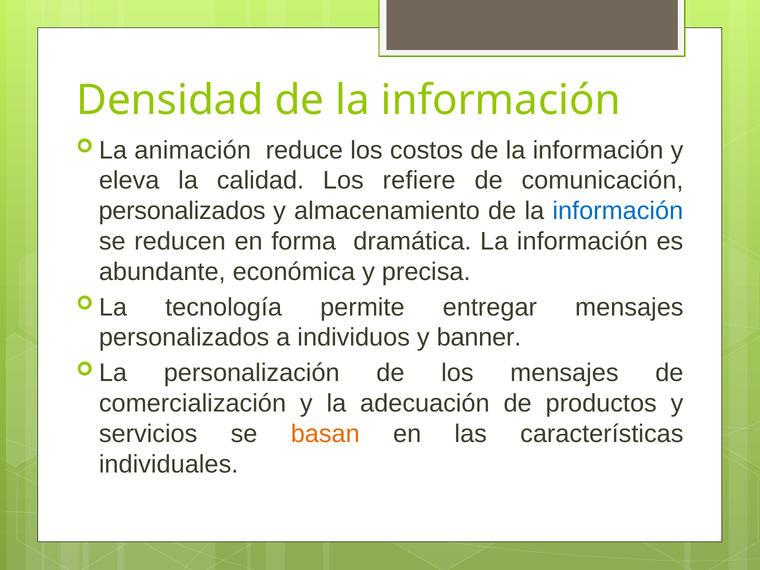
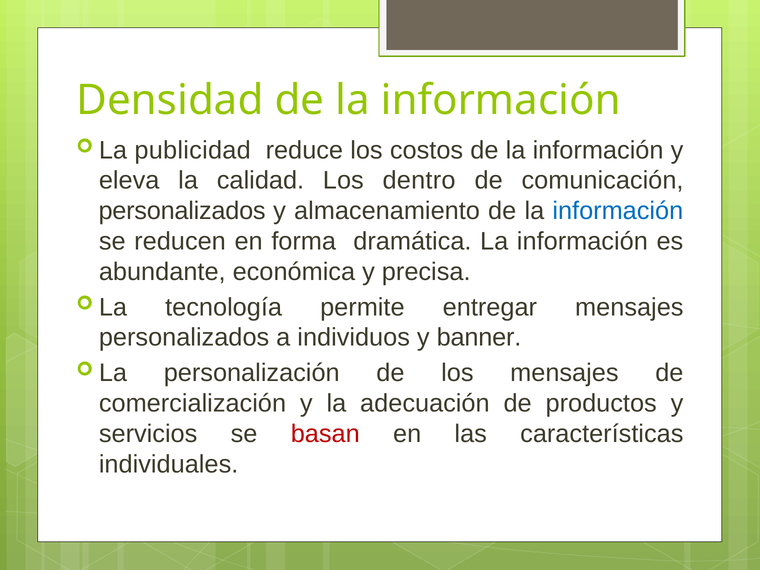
animación: animación -> publicidad (193, 150)
refiere: refiere -> dentro (419, 181)
basan colour: orange -> red (325, 434)
